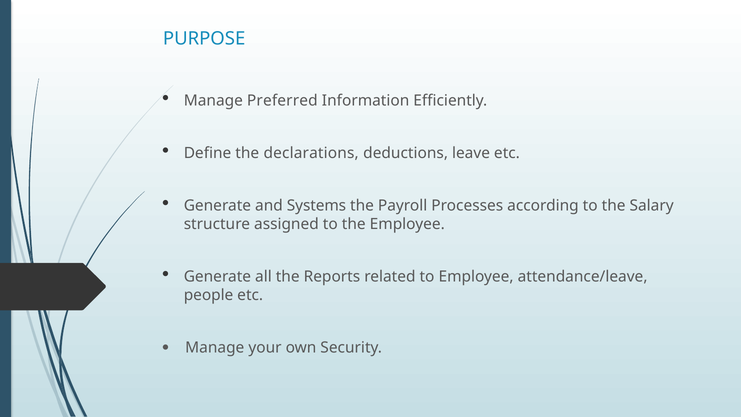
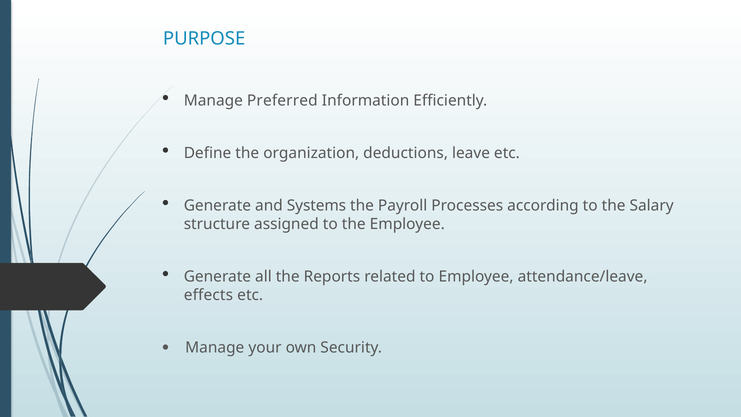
declarations: declarations -> organization (311, 153)
people: people -> effects (208, 295)
